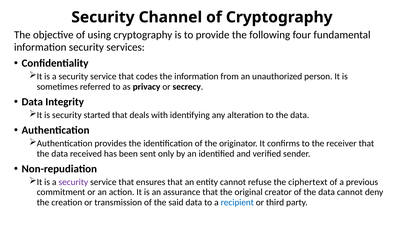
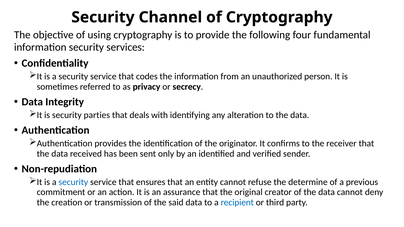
started: started -> parties (97, 115)
security colour: purple -> blue (73, 182)
ciphertext: ciphertext -> determine (308, 182)
